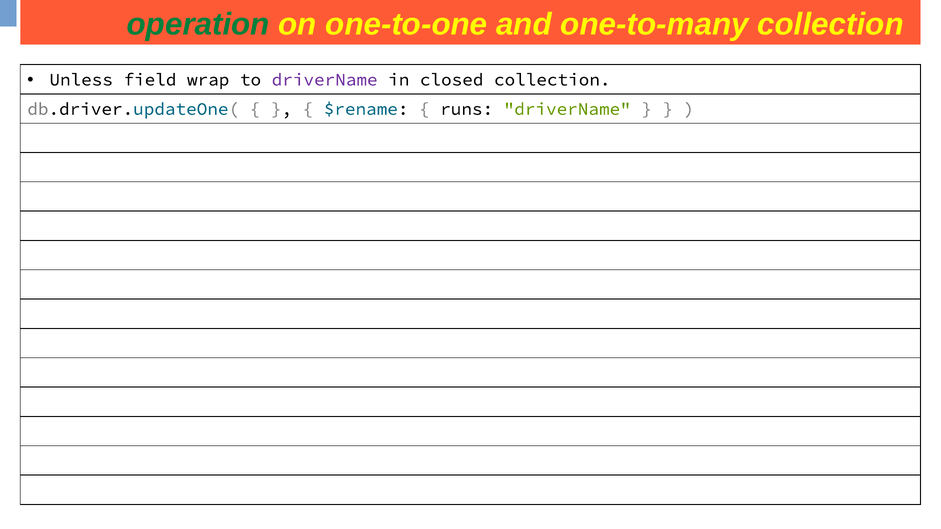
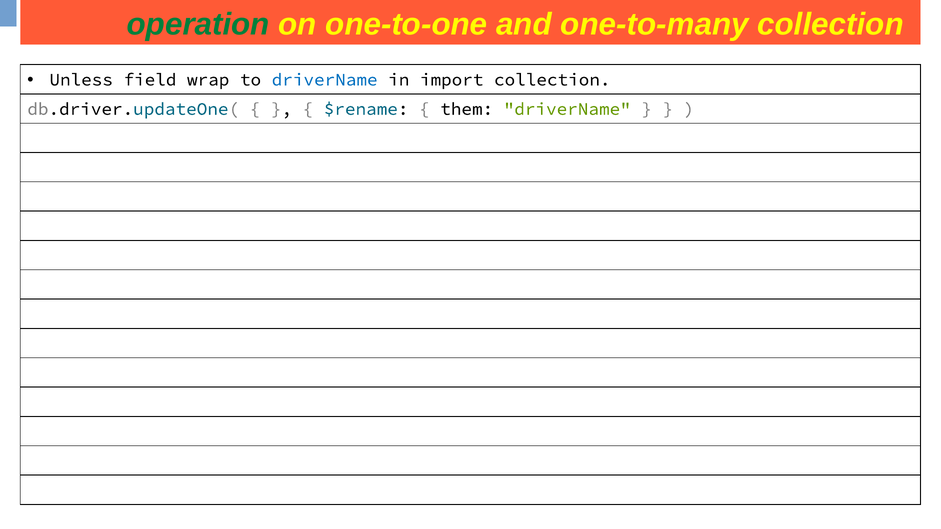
driverName colour: purple -> blue (325, 80)
closed: closed -> import (452, 80)
runs: runs -> them (467, 109)
